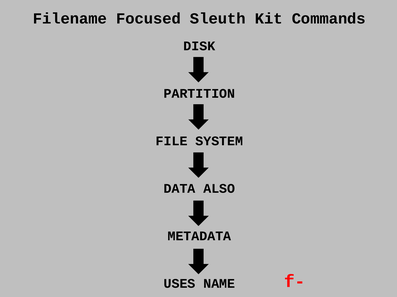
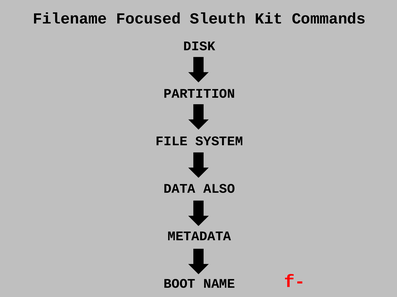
USES: USES -> BOOT (180, 284)
